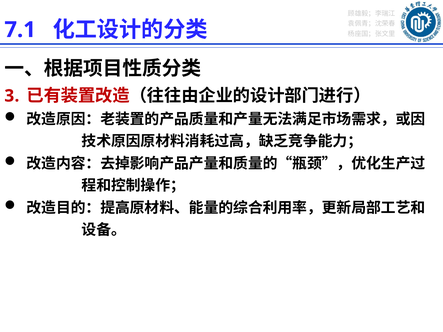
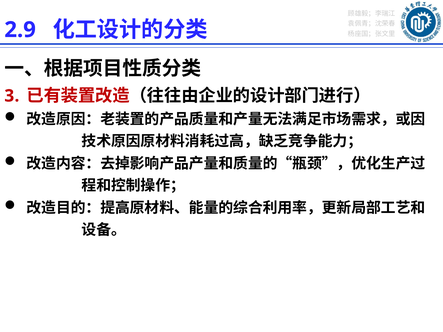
7.1: 7.1 -> 2.9 (20, 30)
